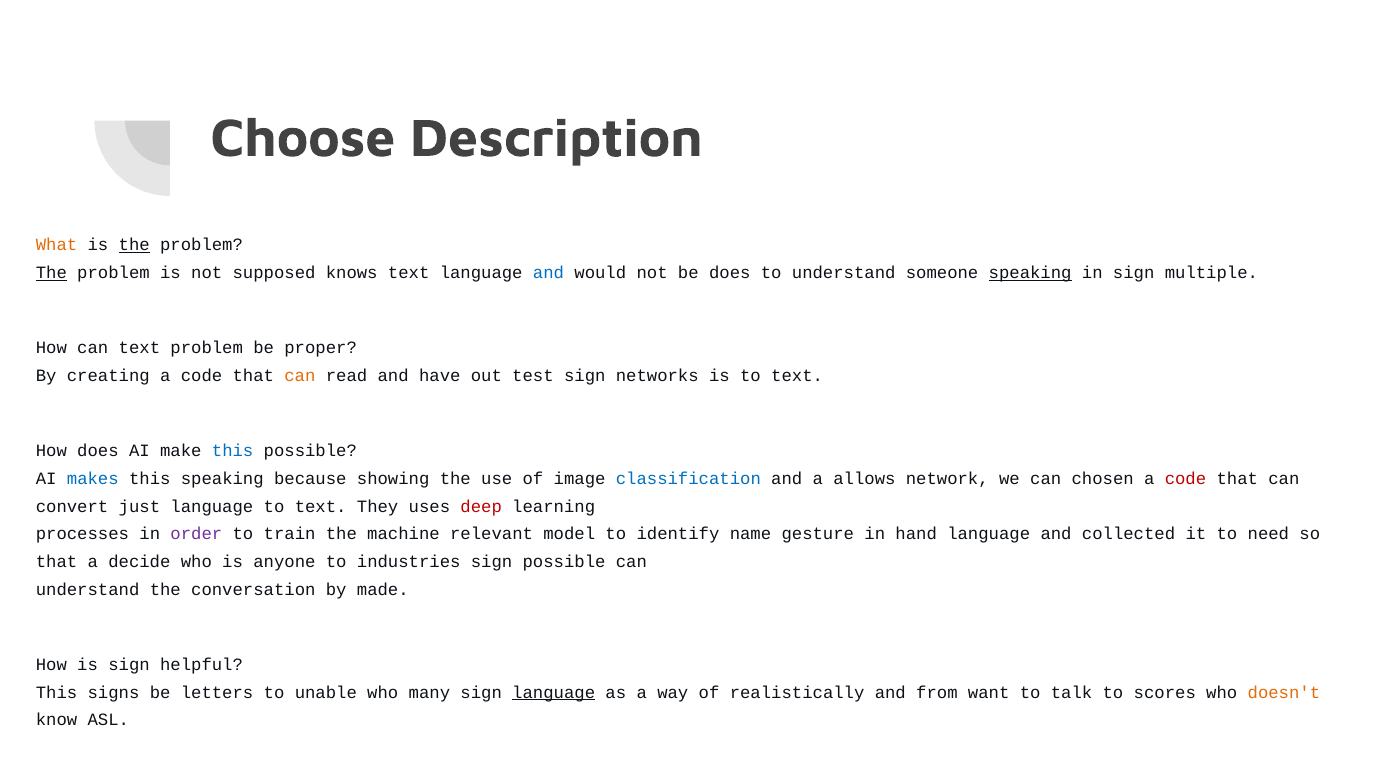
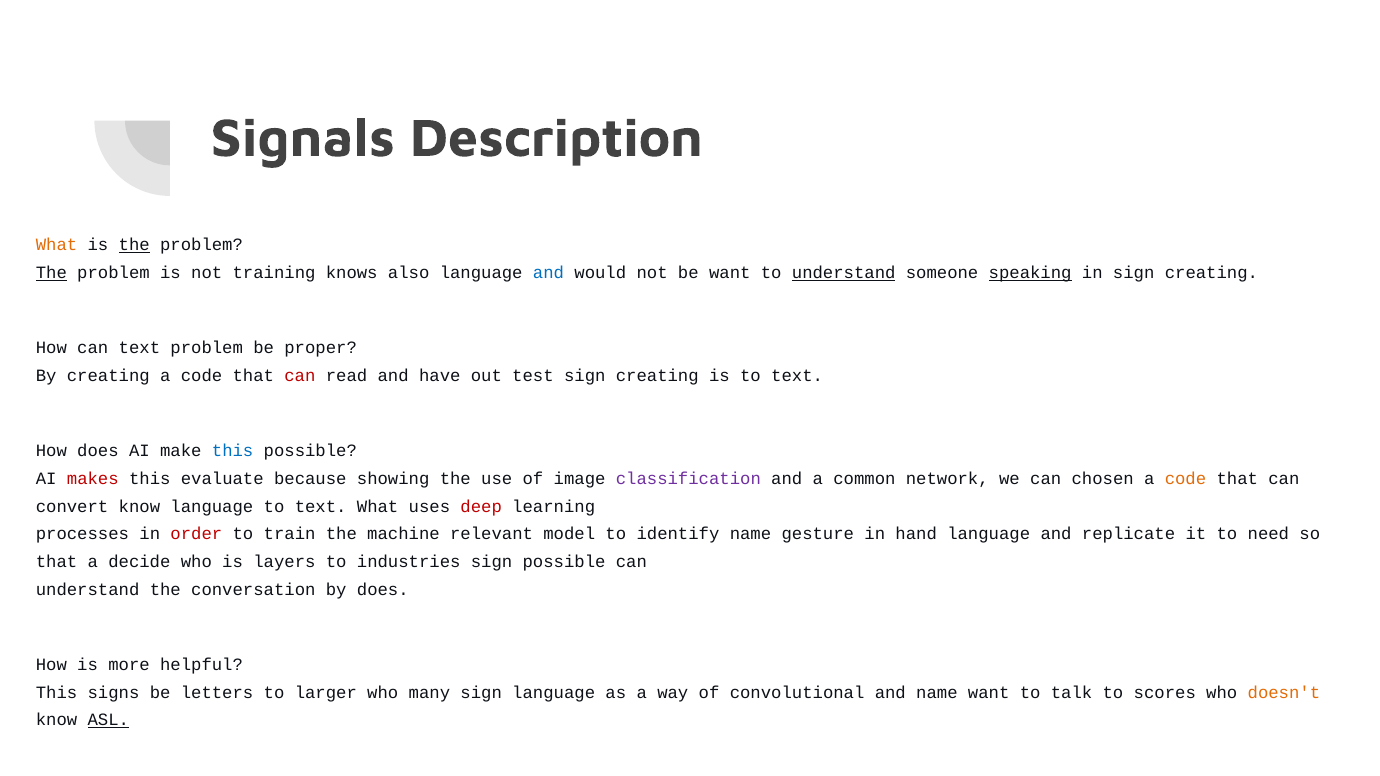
Choose: Choose -> Signals (303, 138)
supposed: supposed -> training (274, 273)
knows text: text -> also (409, 273)
be does: does -> want (730, 273)
understand underline: none -> present (844, 273)
in sign multiple: multiple -> creating (1211, 273)
can colour: orange -> red (300, 376)
networks: networks -> creating (657, 376)
makes colour: blue -> red (93, 479)
this speaking: speaking -> evaluate (222, 479)
classification colour: blue -> purple (688, 479)
allows: allows -> common (864, 479)
code colour: red -> orange (1186, 479)
convert just: just -> know (139, 507)
text They: They -> What (378, 507)
order colour: purple -> red (196, 534)
collected: collected -> replicate (1129, 534)
anyone: anyone -> layers (284, 562)
by made: made -> does (383, 590)
is sign: sign -> more (129, 665)
unable: unable -> larger (326, 693)
language underline: present -> none (554, 693)
realistically: realistically -> convolutional (797, 693)
and from: from -> name (937, 693)
ASL underline: none -> present (108, 720)
